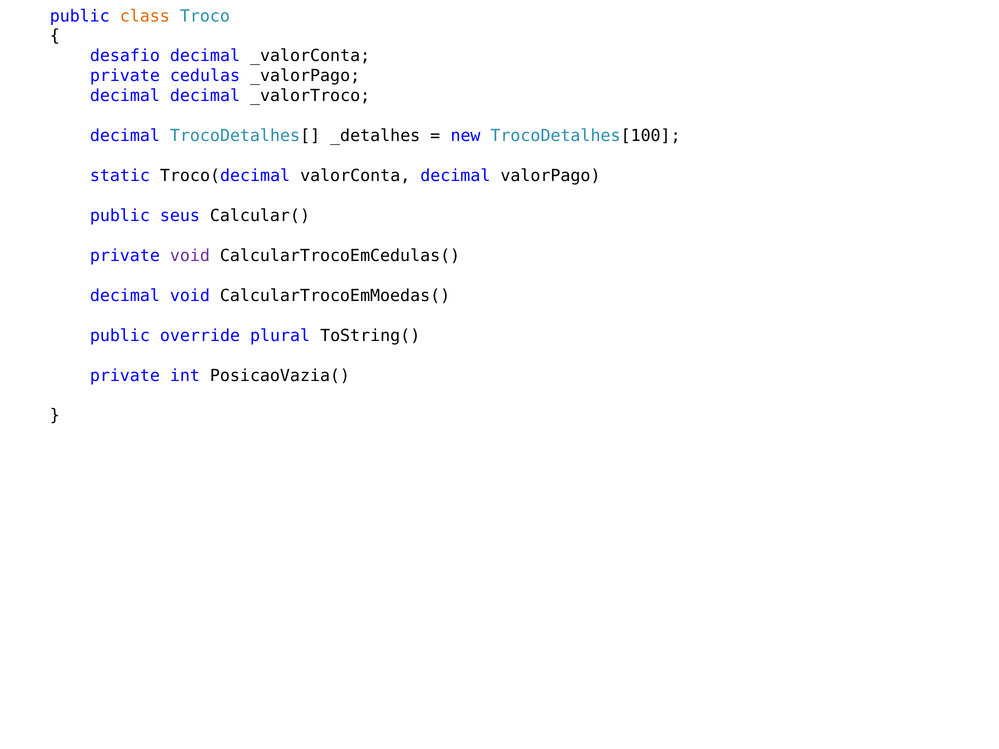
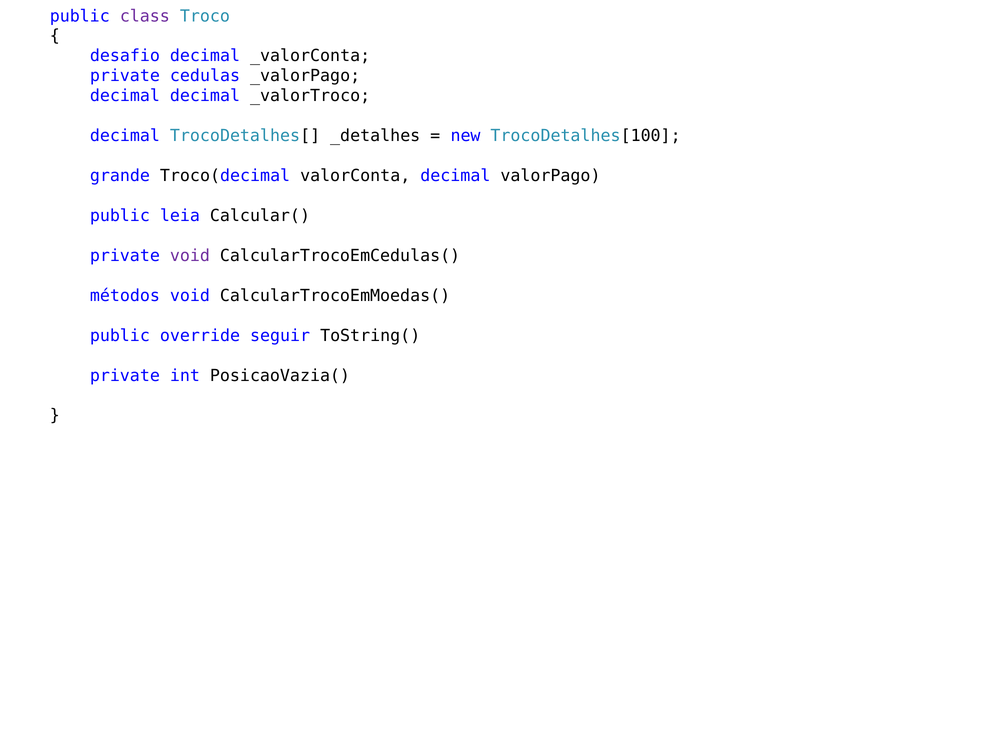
class colour: orange -> purple (145, 16)
static: static -> grande (120, 176)
seus: seus -> leia (180, 216)
decimal: decimal -> métodos (125, 296)
plural: plural -> seguir (280, 336)
